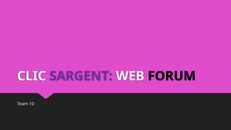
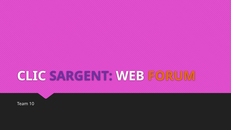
FORUM colour: black -> orange (172, 76)
